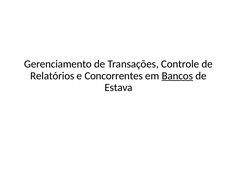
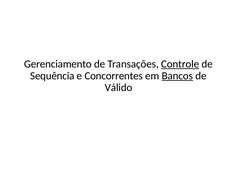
Controle underline: none -> present (180, 64)
Relatórios: Relatórios -> Sequência (52, 76)
Estava: Estava -> Válido (119, 87)
